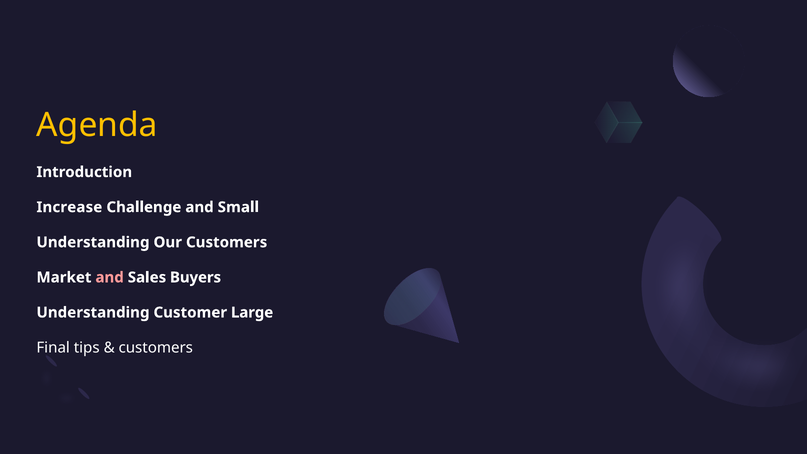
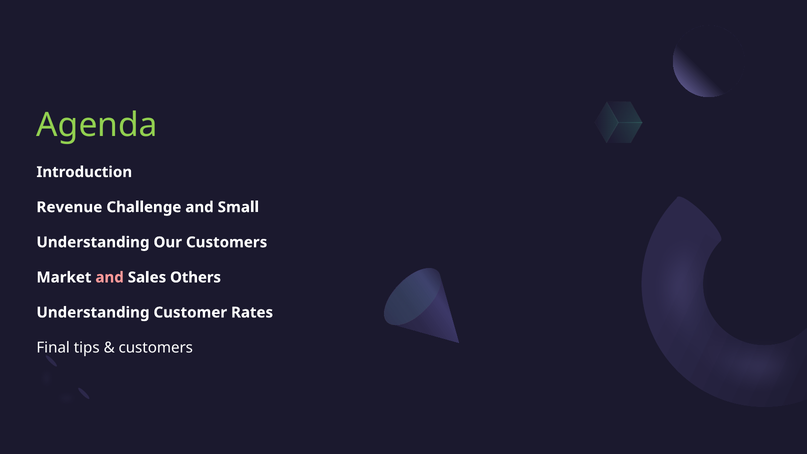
Agenda colour: yellow -> light green (97, 125)
Increase: Increase -> Revenue (69, 207)
Buyers: Buyers -> Others (196, 277)
Large: Large -> Rates (252, 312)
